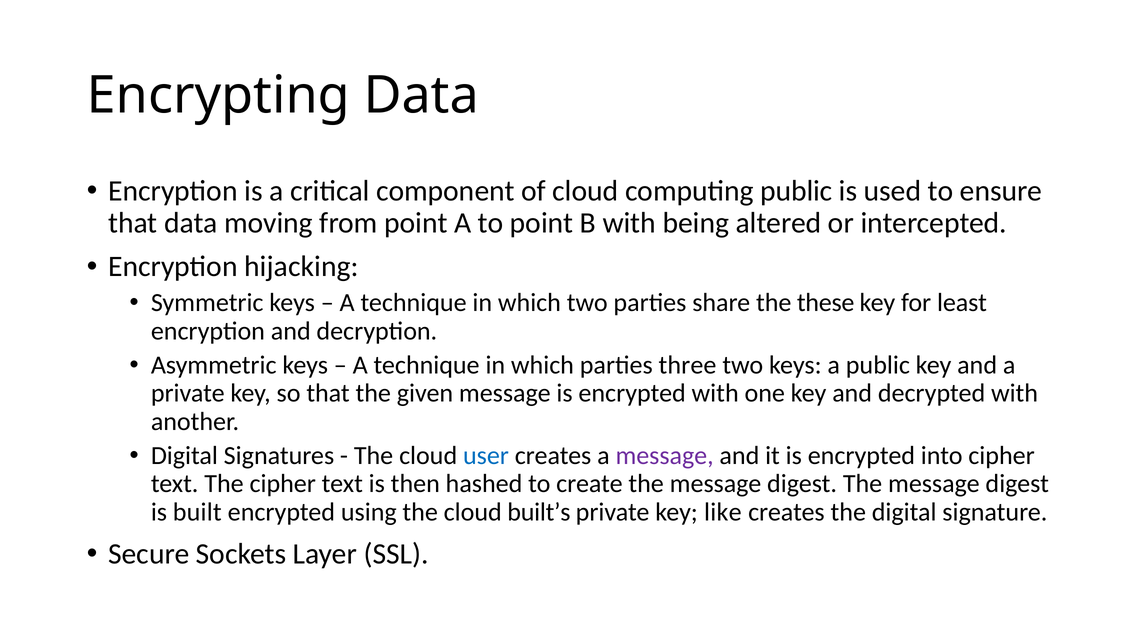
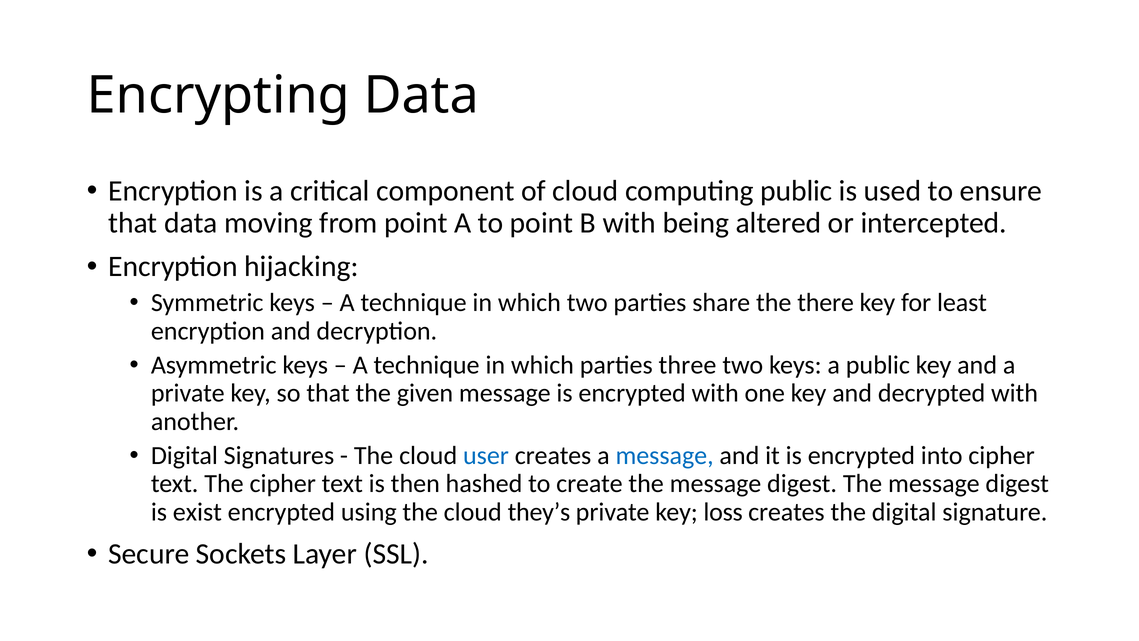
these: these -> there (826, 303)
message colour: purple -> blue (665, 455)
built: built -> exist (197, 512)
built’s: built’s -> they’s (539, 512)
like: like -> loss (723, 512)
